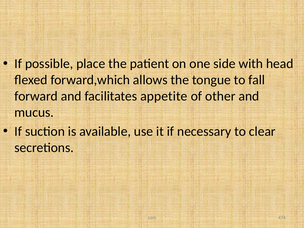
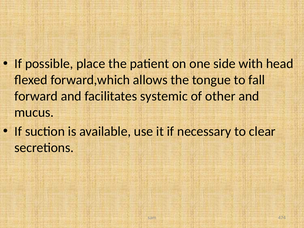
appetite: appetite -> systemic (164, 96)
